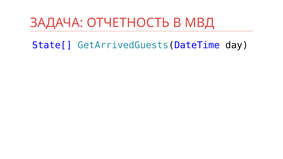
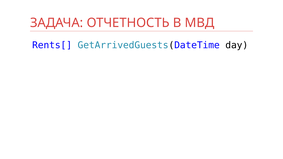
State[: State[ -> Rents[ (52, 45)
